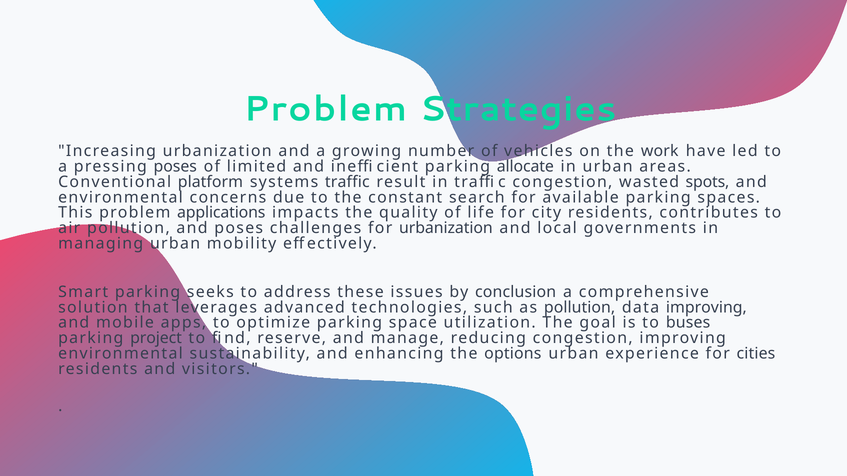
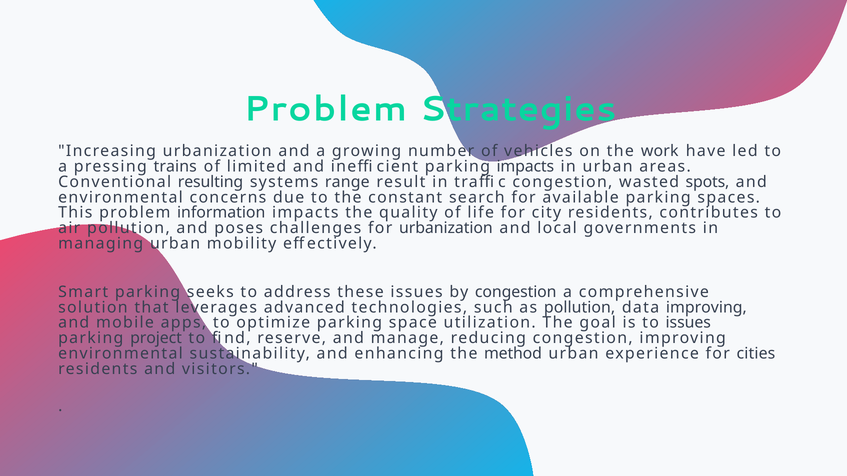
pressing poses: poses -> trains (175, 167)
parking allocate: allocate -> impacts (525, 167)
platform: platform -> resulting (211, 182)
systems traffic: traffic -> range (347, 182)
applications: applications -> information (221, 213)
by conclusion: conclusion -> congestion (516, 292)
to buses: buses -> issues (688, 323)
options: options -> method (513, 354)
